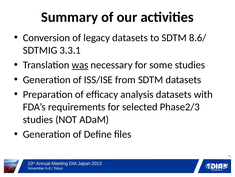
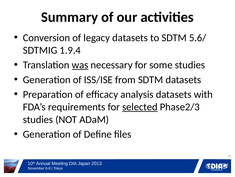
8.6/: 8.6/ -> 5.6/ (198, 38)
3.3.1: 3.3.1 -> 1.9.4 (70, 50)
selected underline: none -> present (140, 107)
